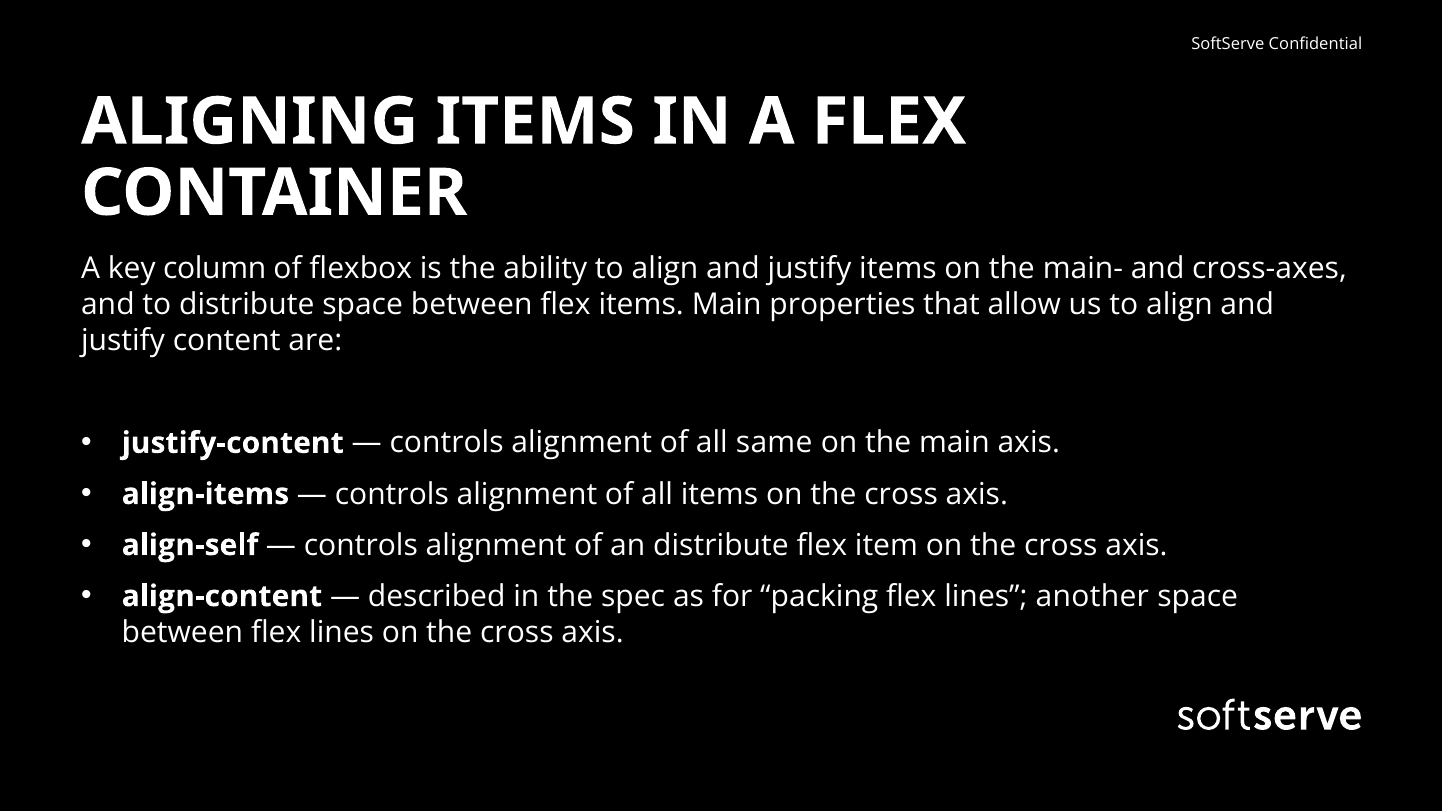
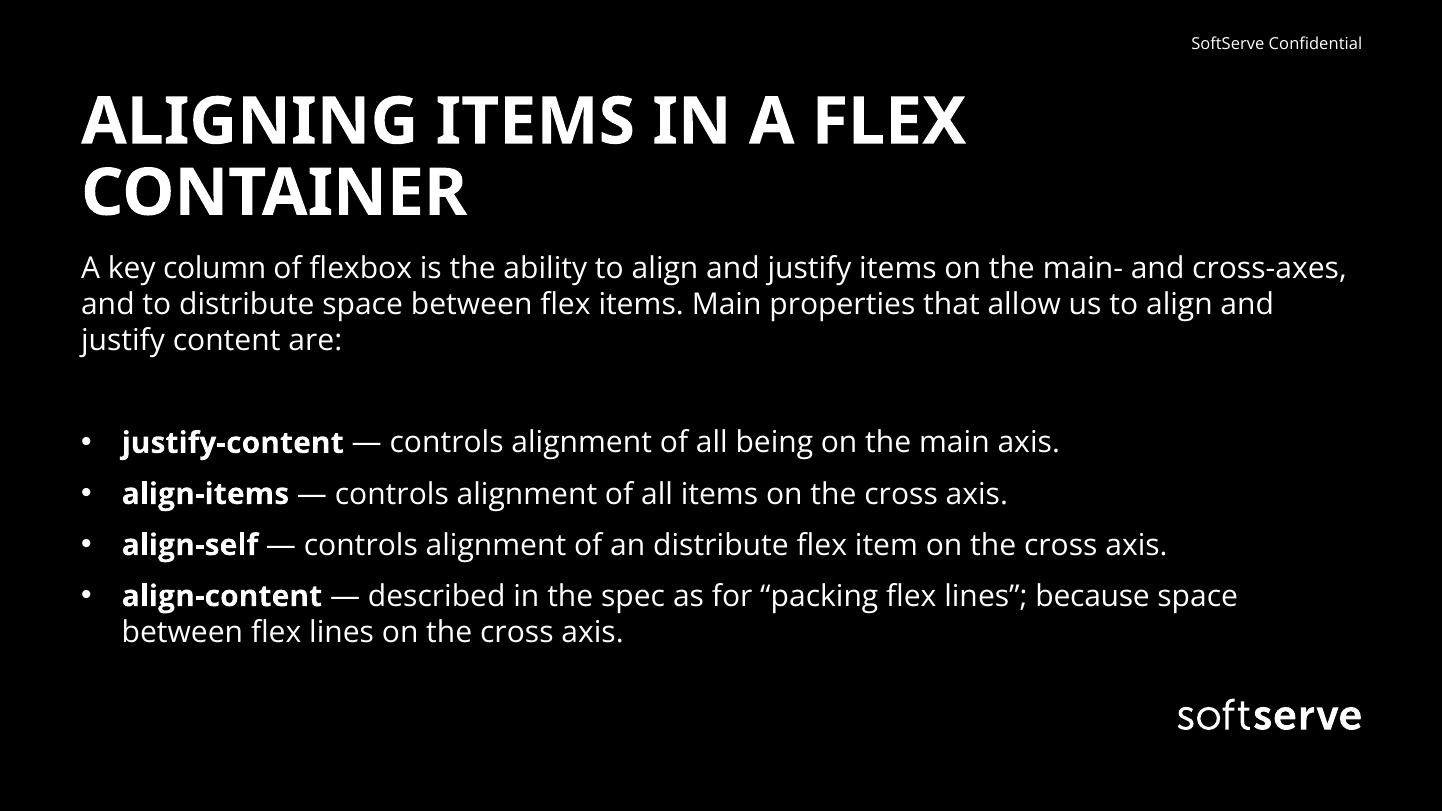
same: same -> being (774, 443)
another: another -> because (1093, 596)
